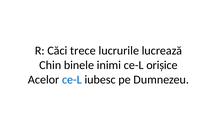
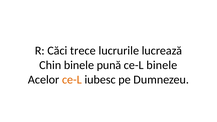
inimi: inimi -> pună (109, 65)
ce-L orișice: orișice -> binele (162, 65)
ce-L colour: blue -> orange (72, 80)
